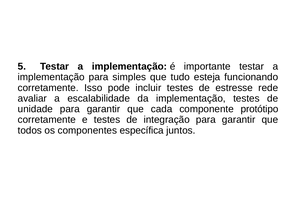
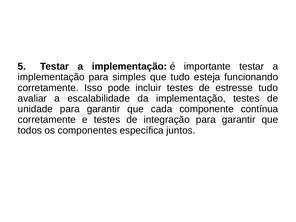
estresse rede: rede -> tudo (268, 88)
protótipo: protótipo -> contínua (260, 109)
